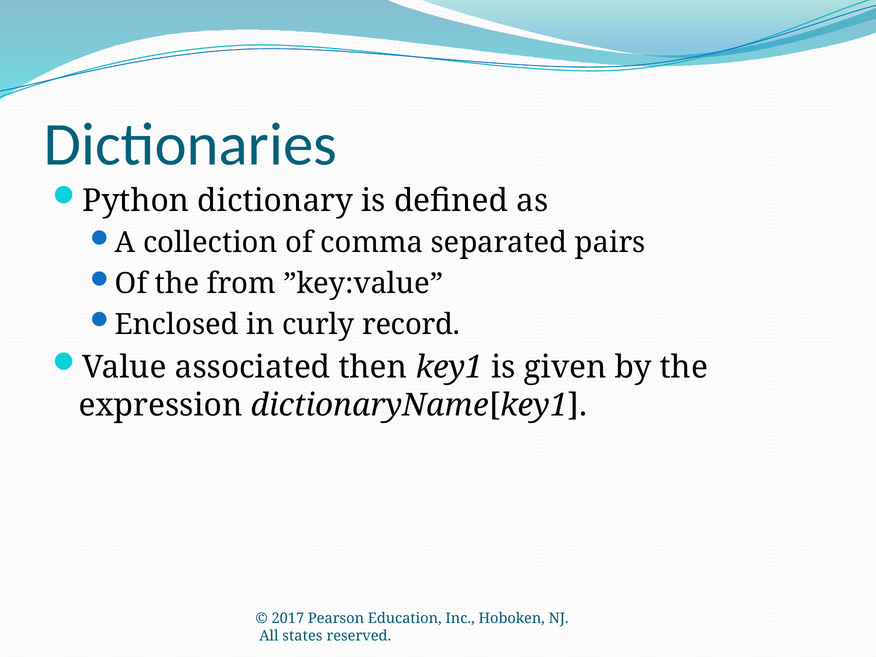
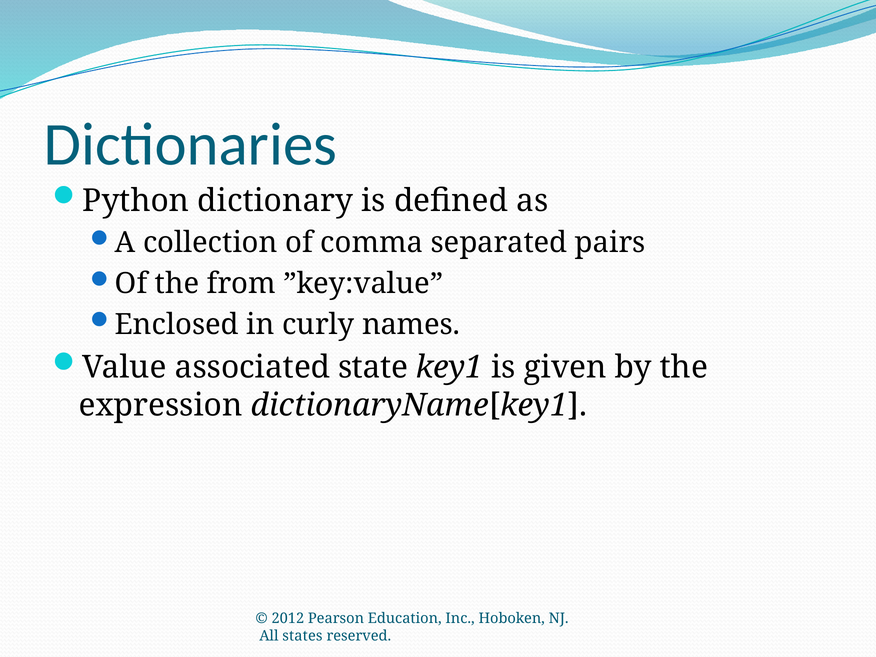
record: record -> names (411, 325)
then: then -> state (373, 368)
2017: 2017 -> 2012 (288, 619)
